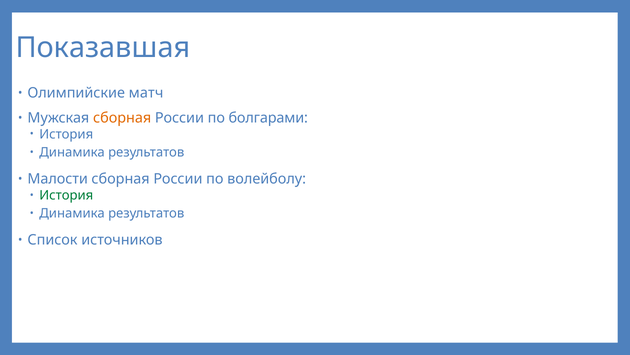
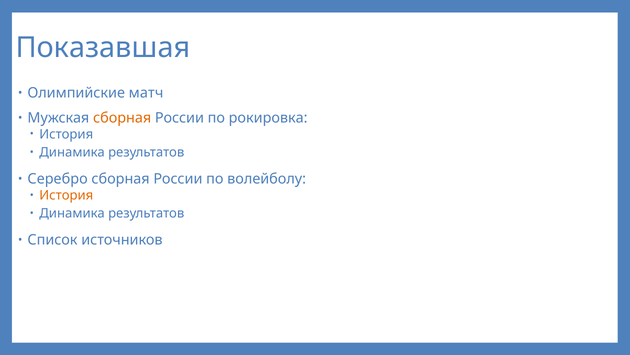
болгарами: болгарами -> рокировка (268, 118)
Малости: Малости -> Серебро (58, 179)
История colour: green -> orange (66, 195)
